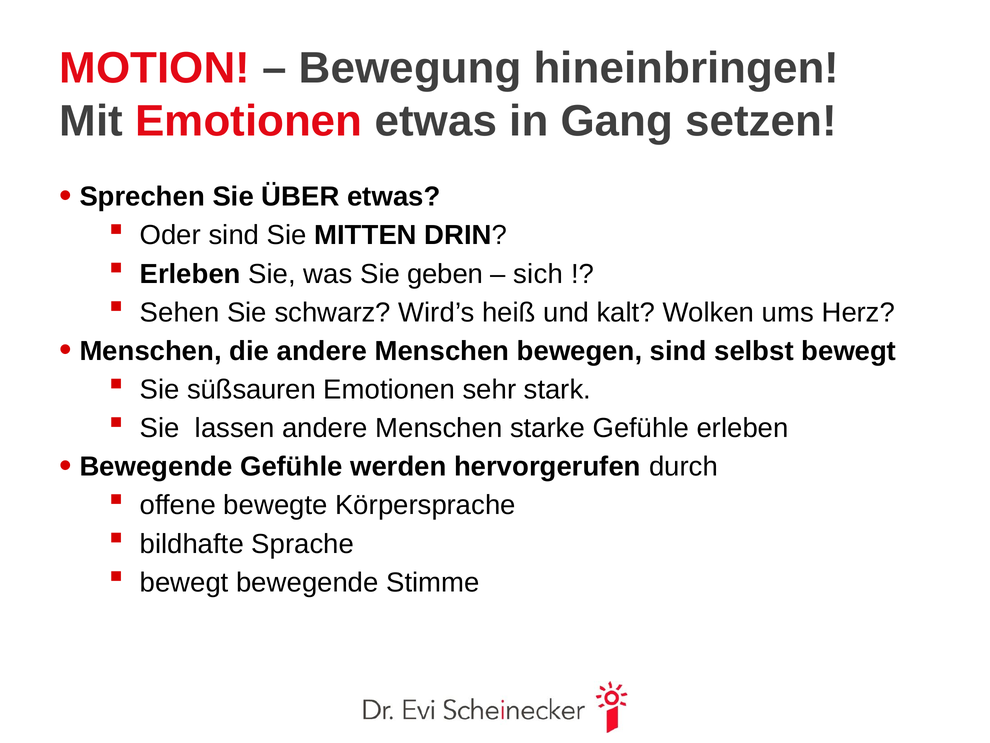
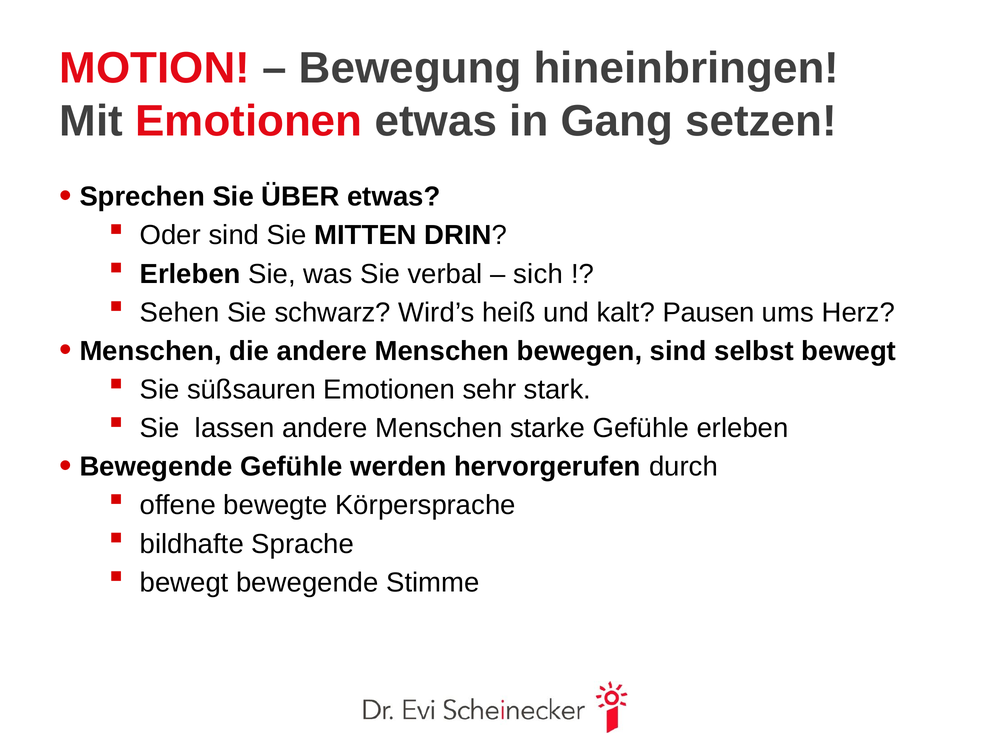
geben: geben -> verbal (445, 274)
Wolken: Wolken -> Pausen (709, 312)
